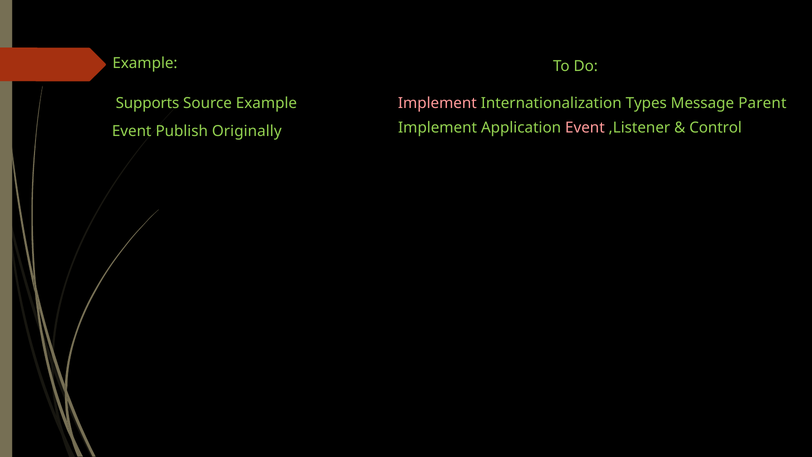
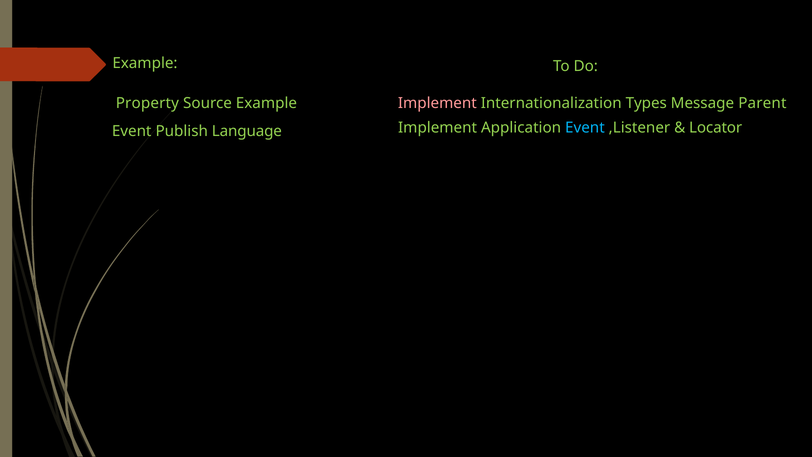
Supports: Supports -> Property (147, 103)
Originally: Originally -> Language (247, 131)
Event colour: pink -> light blue (585, 128)
Control: Control -> Locator (716, 128)
